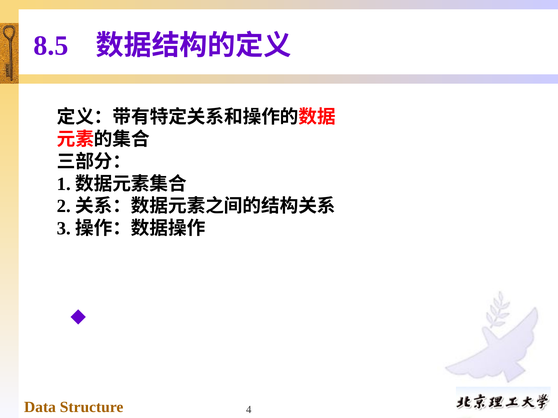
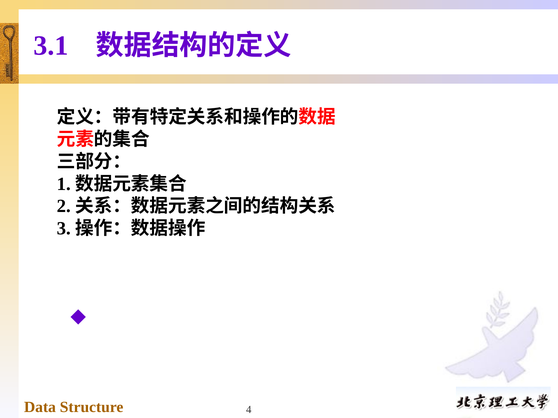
8.5: 8.5 -> 3.1 (51, 46)
